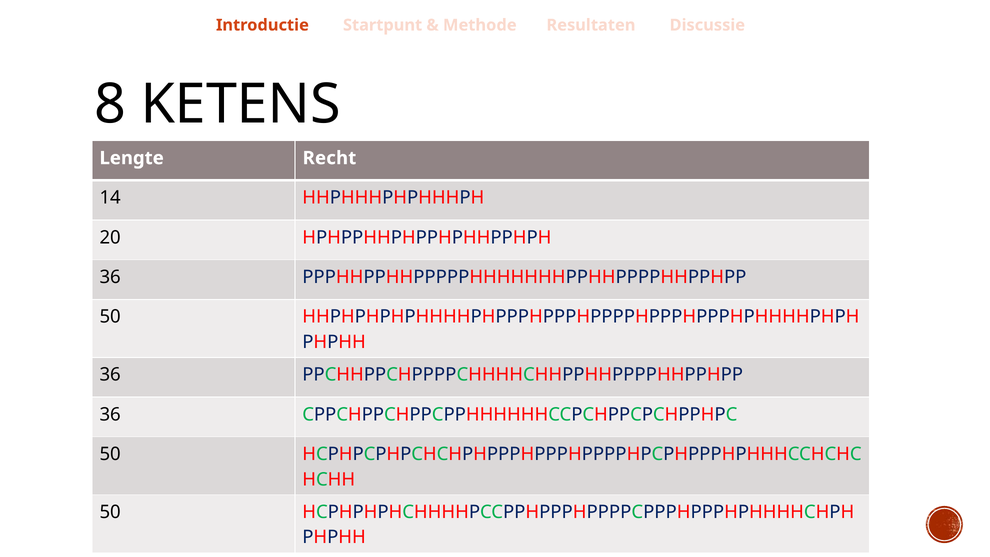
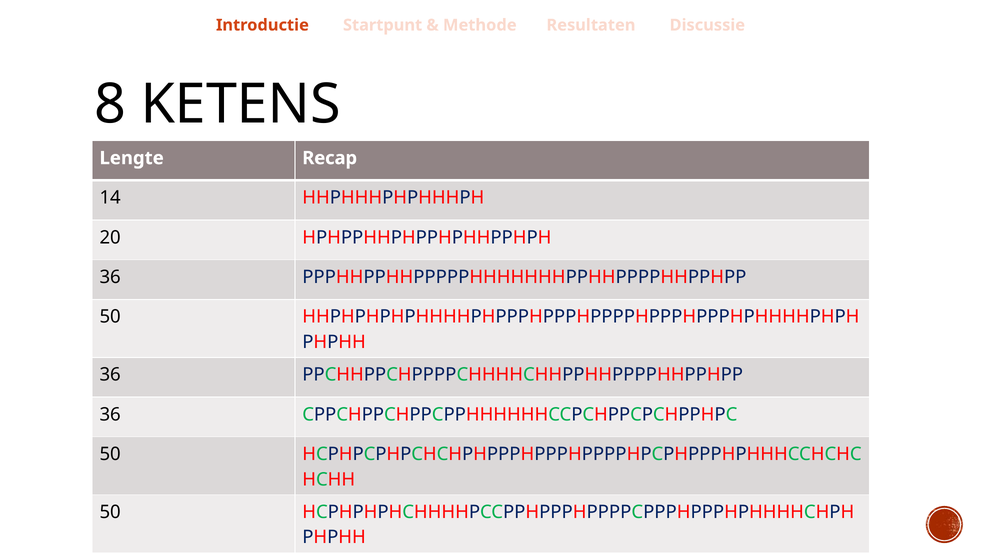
Recht: Recht -> Recap (330, 158)
